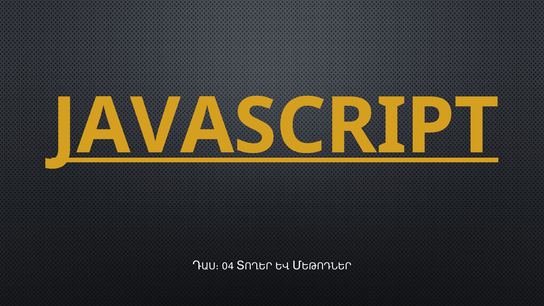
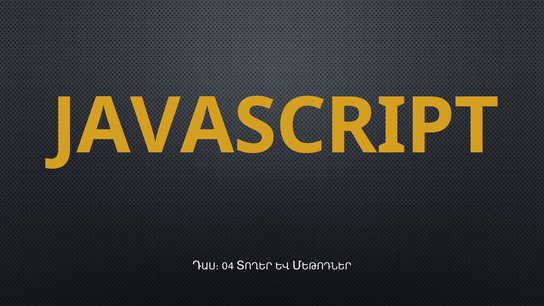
JAVASCRIPT underline: present -> none (275, 126)
